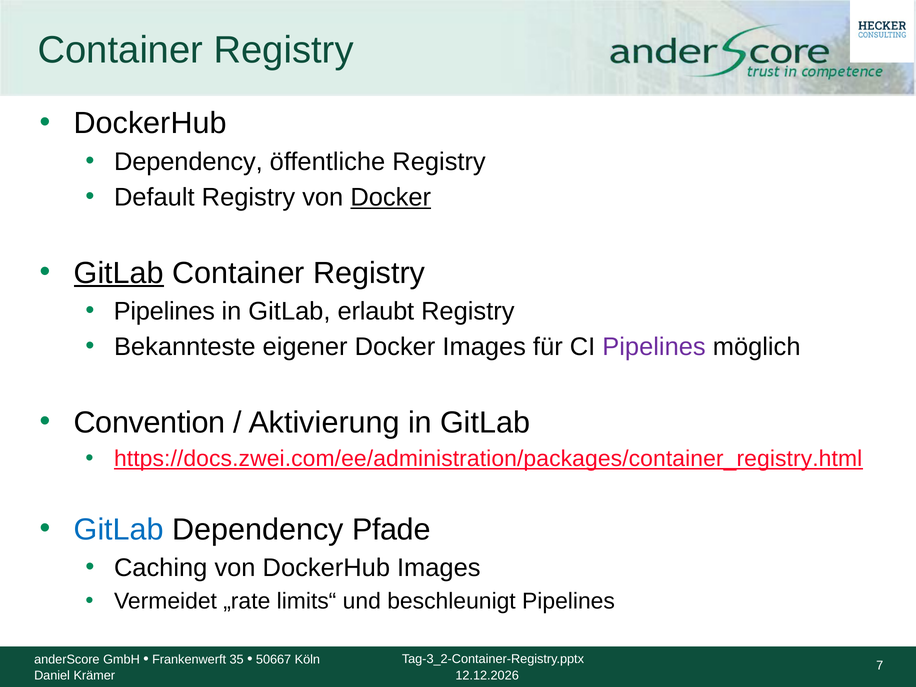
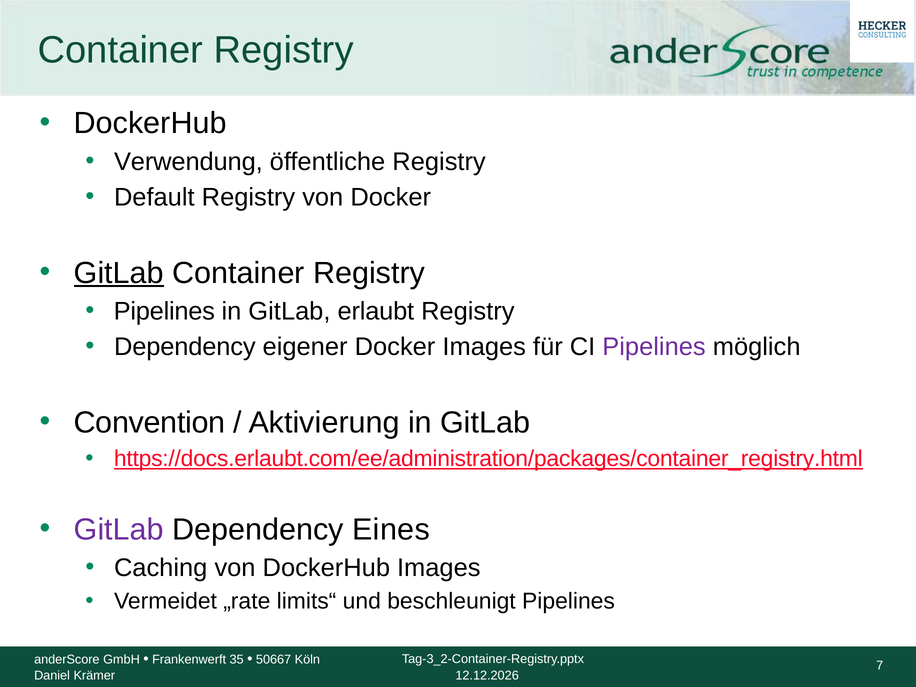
Dependency: Dependency -> Verwendung (188, 162)
Docker underline: present -> none (391, 197)
Bekannteste: Bekannteste -> Dependency (185, 347)
https://docs.zwei.com/ee/administration/packages/container_registry.html: https://docs.zwei.com/ee/administration/packages/container_registry.html -> https://docs.erlaubt.com/ee/administration/packages/container_registry.html (488, 459)
GitLab colour: blue -> purple (119, 529)
Pfade: Pfade -> Eines (391, 529)
